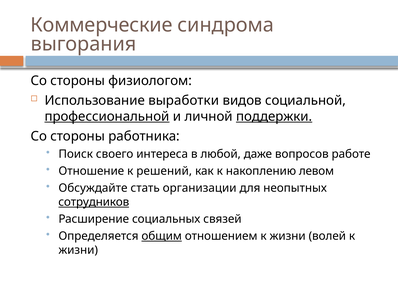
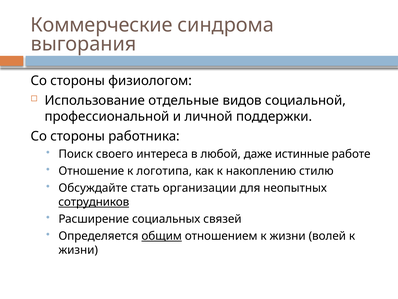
выработки: выработки -> отдельные (184, 100)
профессиональной underline: present -> none (107, 116)
поддержки underline: present -> none (274, 116)
вопросов: вопросов -> истинные (302, 154)
решений: решений -> логотипа (164, 171)
левом: левом -> стилю (316, 171)
